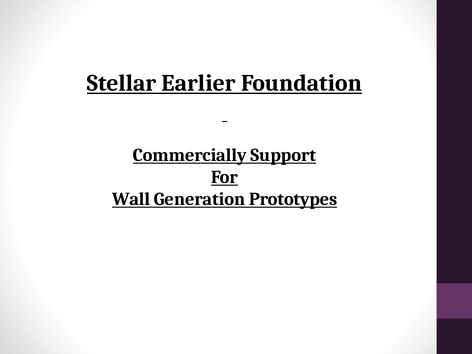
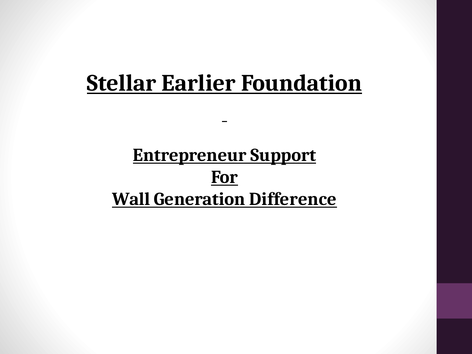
Commercially: Commercially -> Entrepreneur (190, 155)
Prototypes: Prototypes -> Difference (293, 199)
